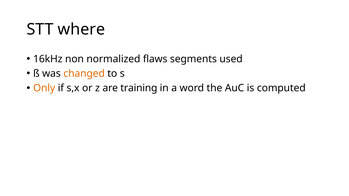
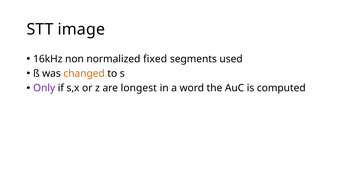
where: where -> image (81, 29)
flaws: flaws -> fixed (155, 59)
Only colour: orange -> purple (44, 88)
training: training -> longest (139, 88)
